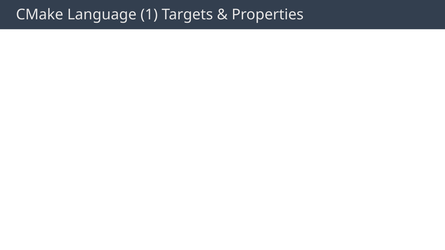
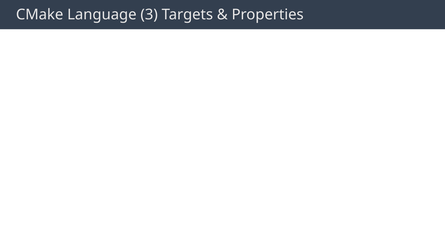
1: 1 -> 3 (149, 15)
